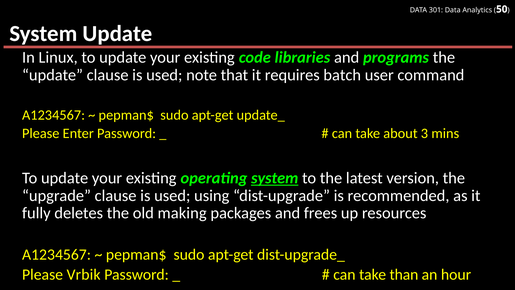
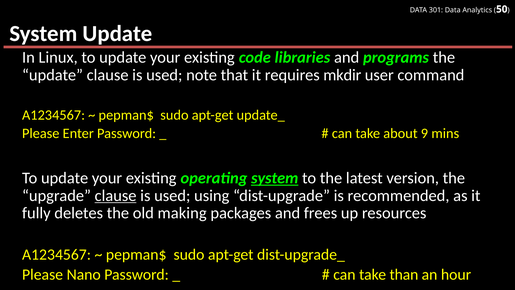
batch: batch -> mkdir (342, 75)
3: 3 -> 9 (424, 133)
clause underline: none -> present (116, 195)
Vrbik: Vrbik -> Nano (84, 274)
